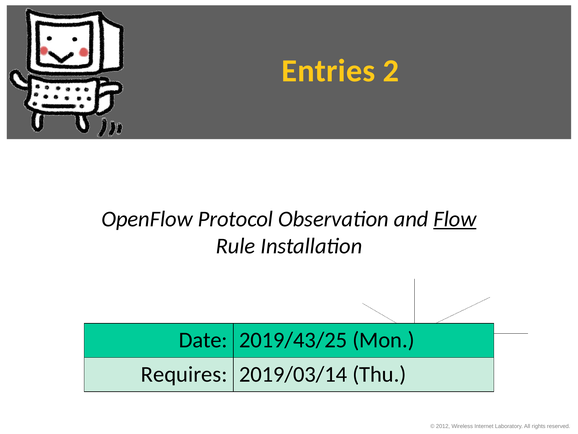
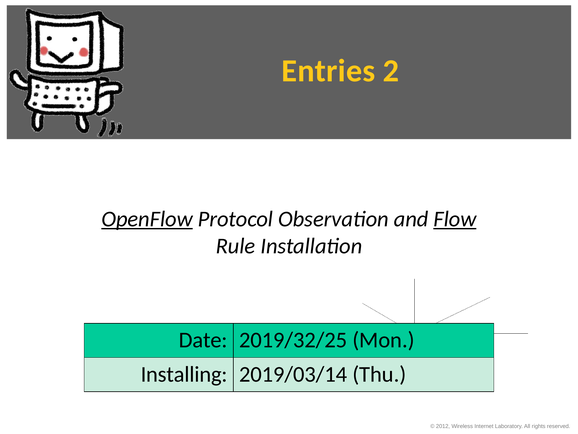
OpenFlow underline: none -> present (147, 219)
2019/43/25: 2019/43/25 -> 2019/32/25 (293, 340)
Requires: Requires -> Installing (184, 374)
